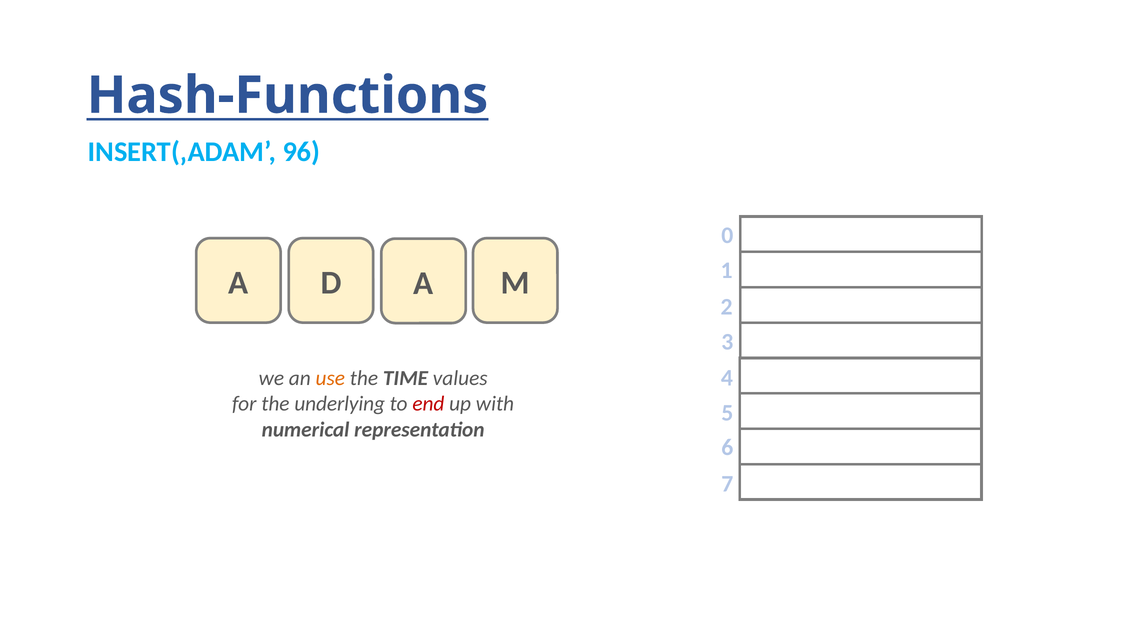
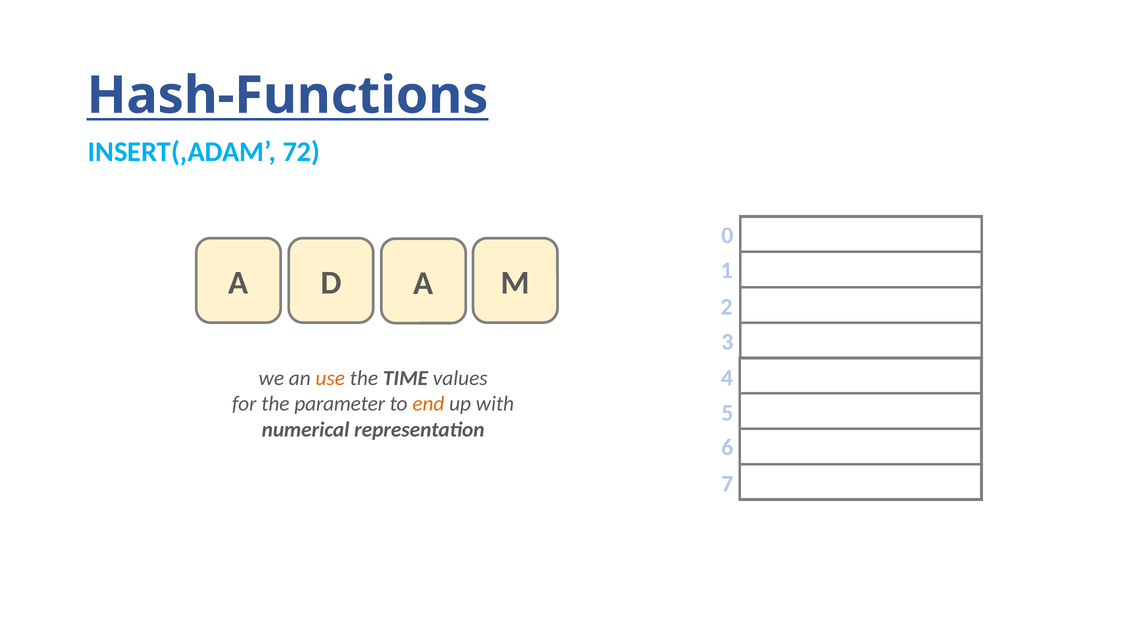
96: 96 -> 72 (301, 152)
underlying: underlying -> parameter (340, 404)
end colour: red -> orange (428, 404)
